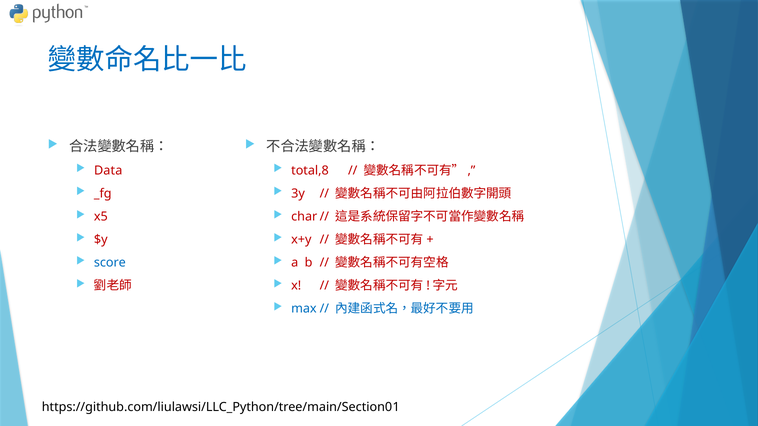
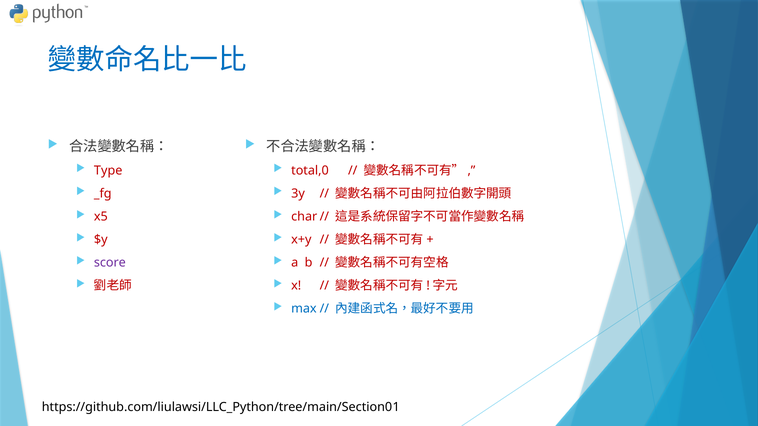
Data: Data -> Type (108, 171)
total,8: total,8 -> total,0 (310, 171)
score colour: blue -> purple (110, 263)
